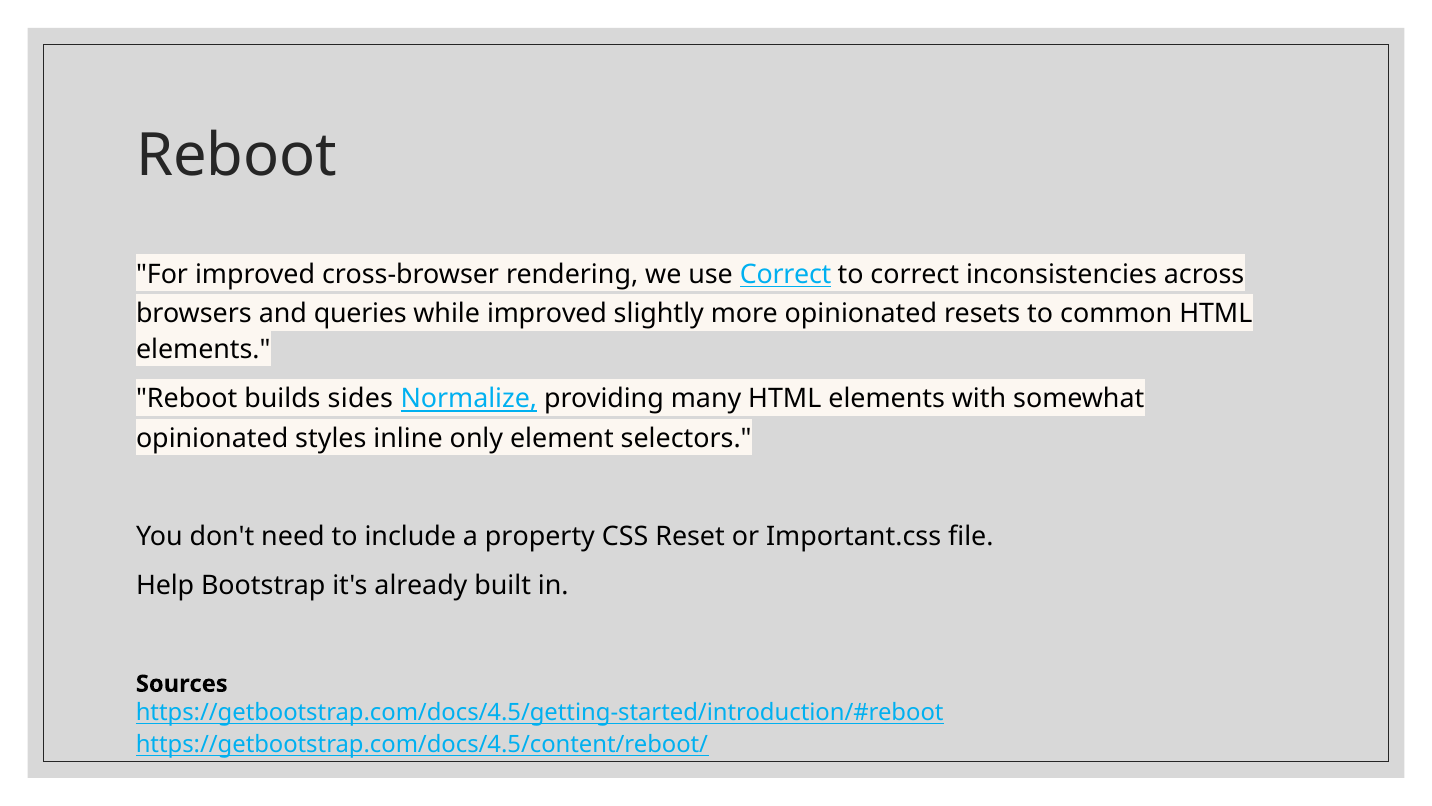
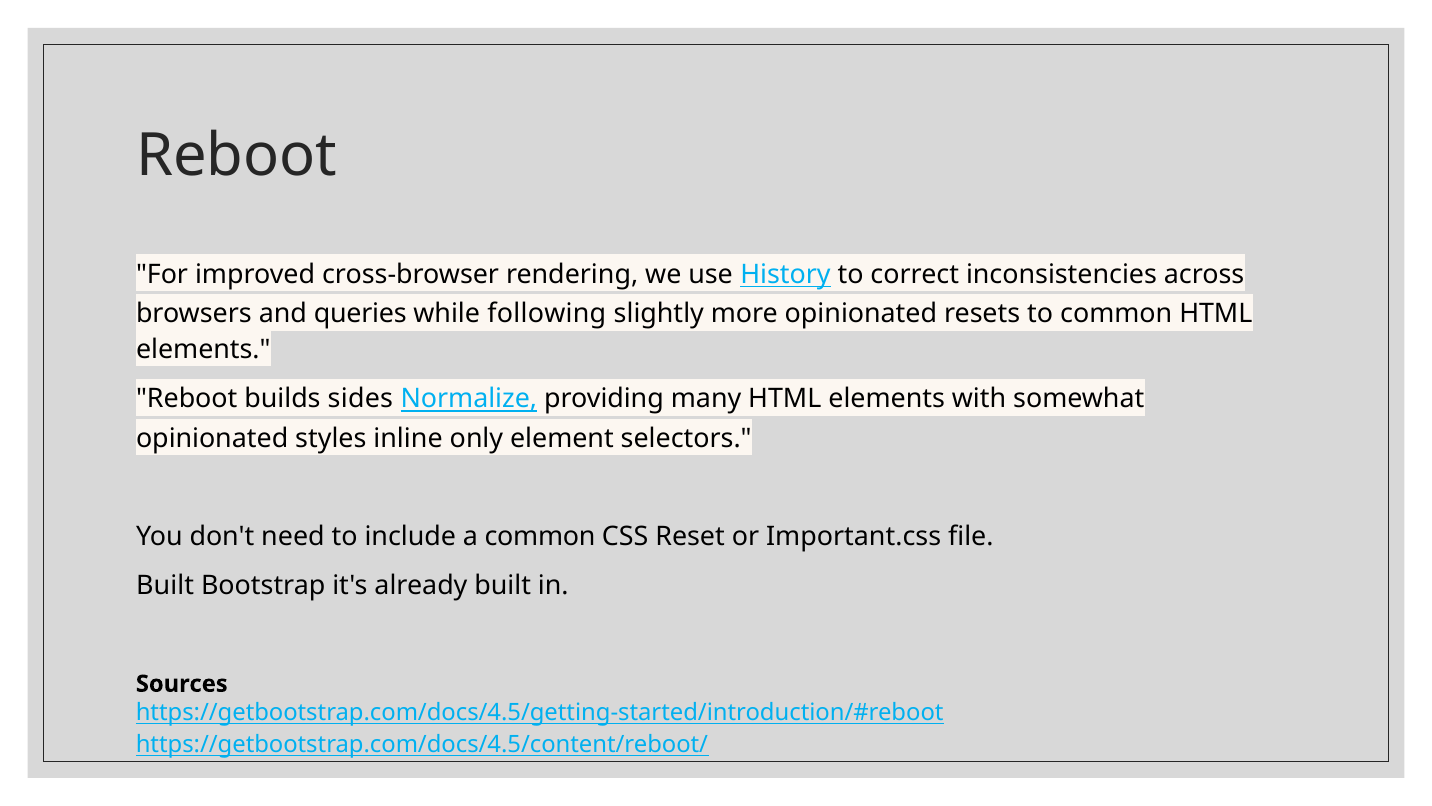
use Correct: Correct -> History (786, 274)
while improved: improved -> following (547, 314)
a property: property -> common (540, 536)
Help: Help -> Built (165, 585)
